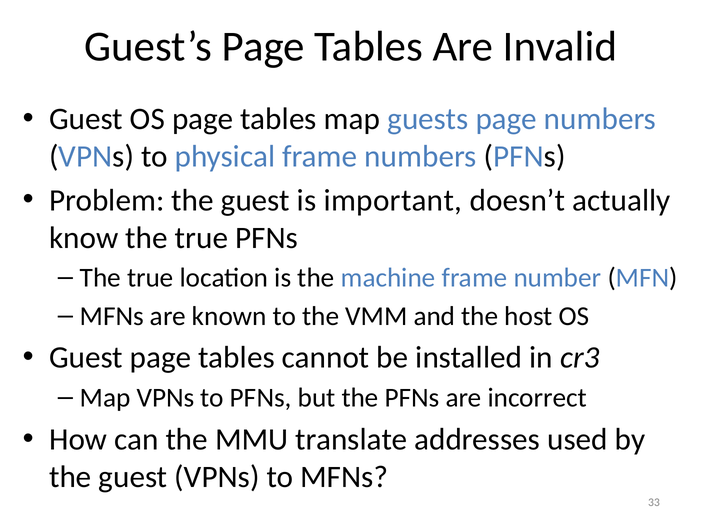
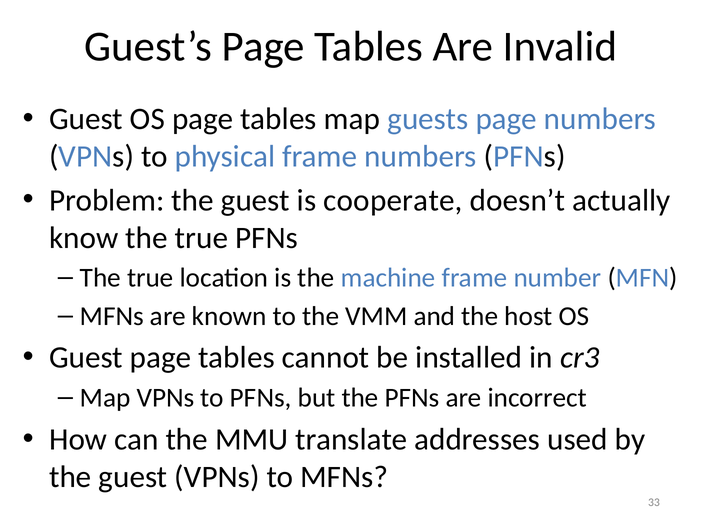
important: important -> cooperate (393, 200)
